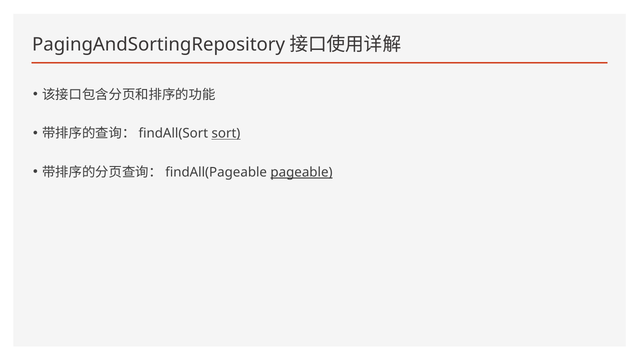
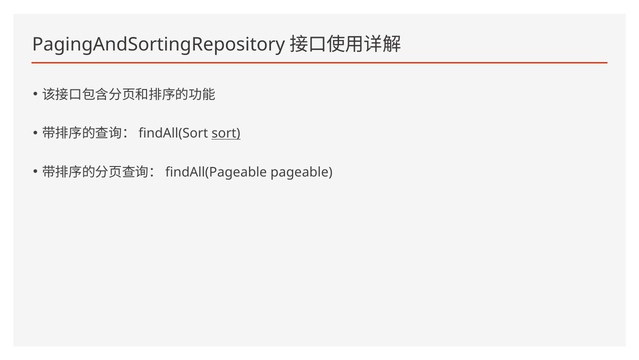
pageable underline: present -> none (302, 172)
